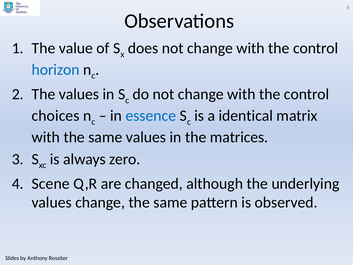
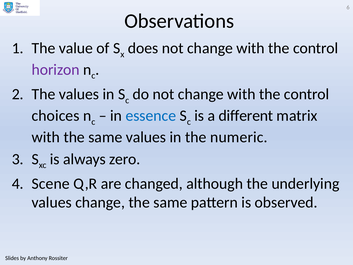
horizon colour: blue -> purple (56, 70)
identical: identical -> different (246, 116)
matrices: matrices -> numeric (239, 137)
